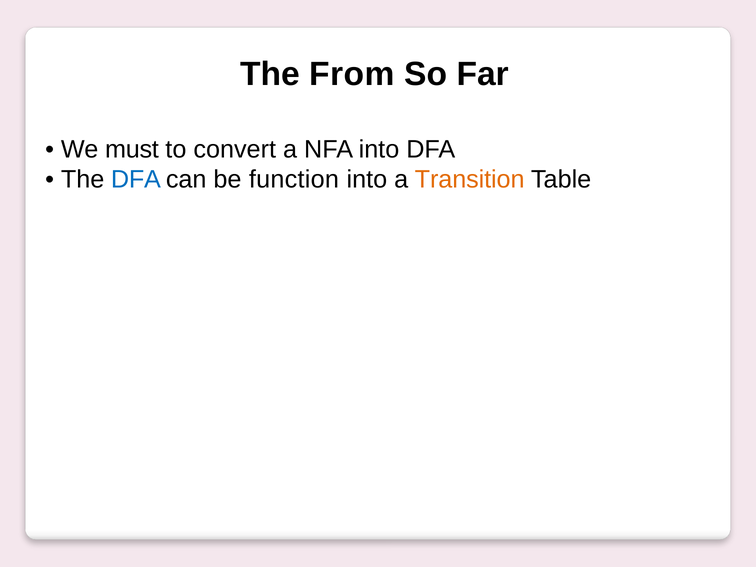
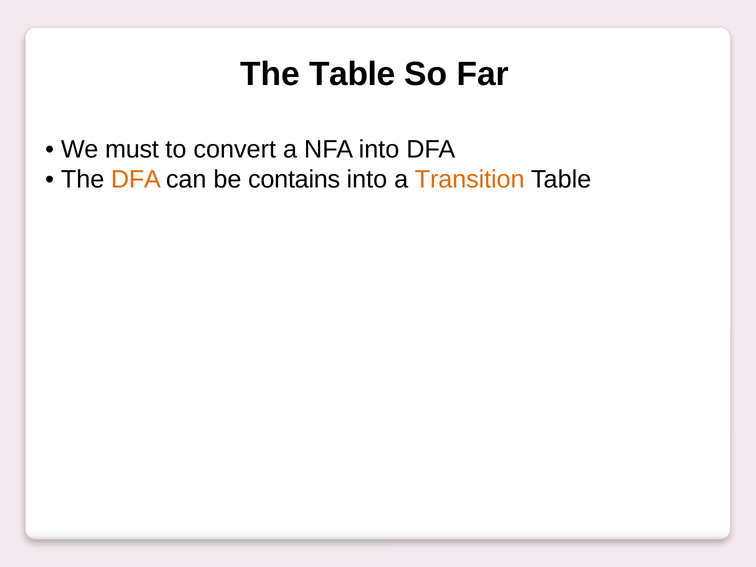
The From: From -> Table (352, 74)
DFA colour: blue -> orange (136, 180)
function: function -> contains (294, 180)
